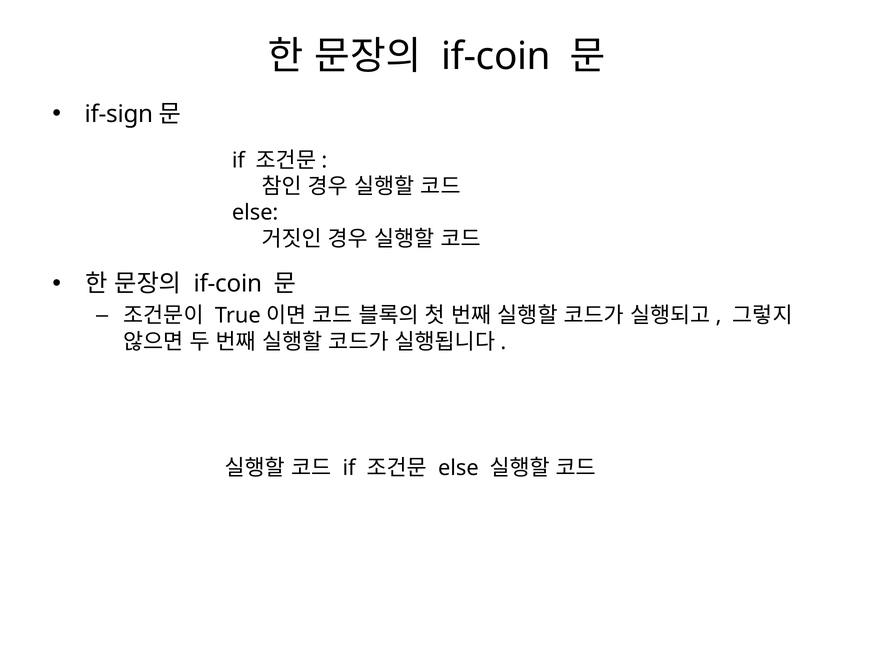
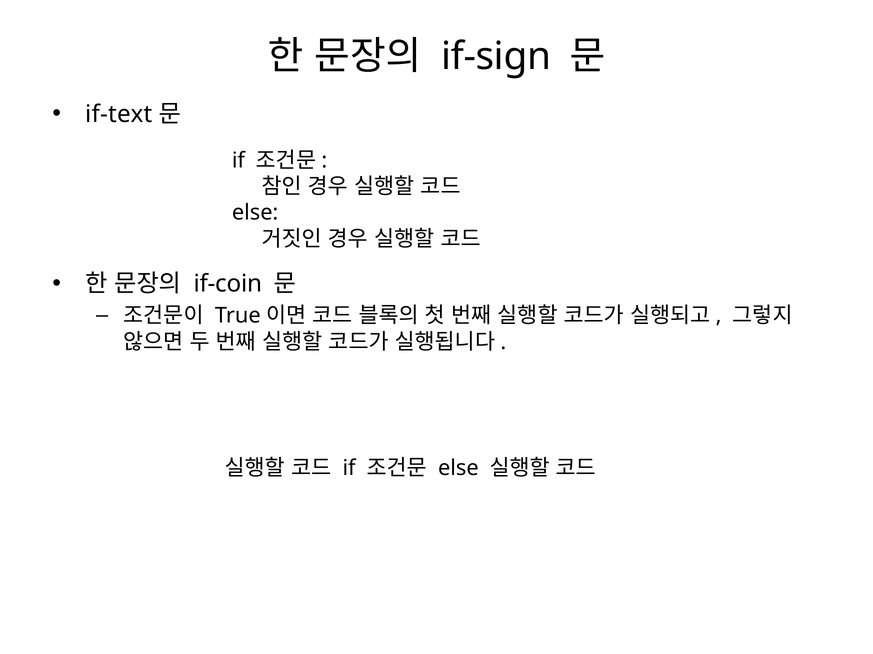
if-coin: if-coin -> if-sign (496, 57)
if-sign: if-sign -> if-text (119, 114)
